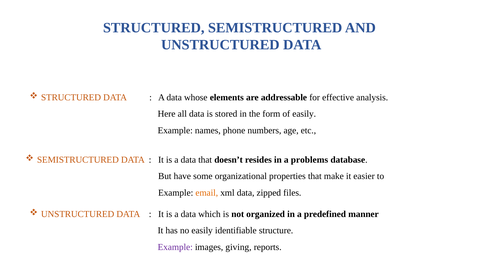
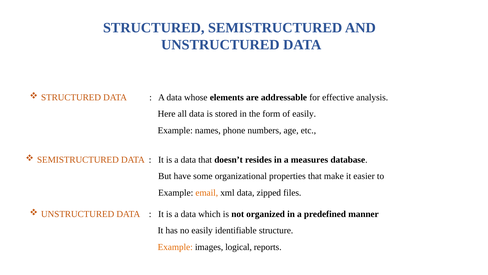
problems: problems -> measures (309, 159)
Example colour: purple -> orange (175, 247)
giving: giving -> logical (239, 247)
